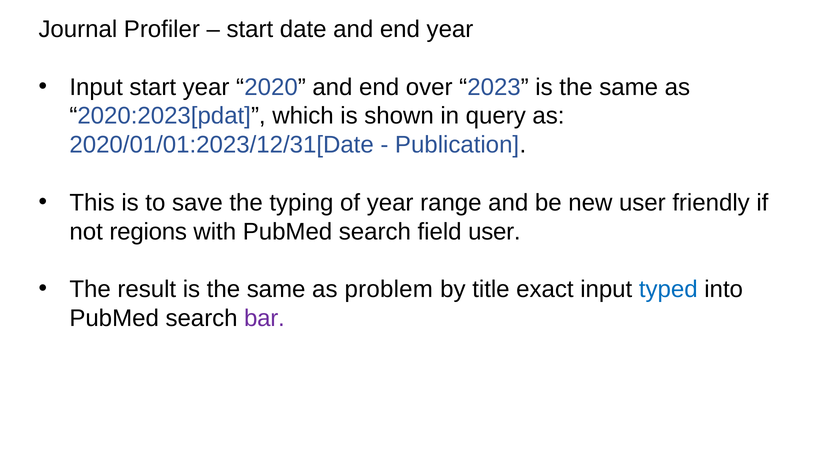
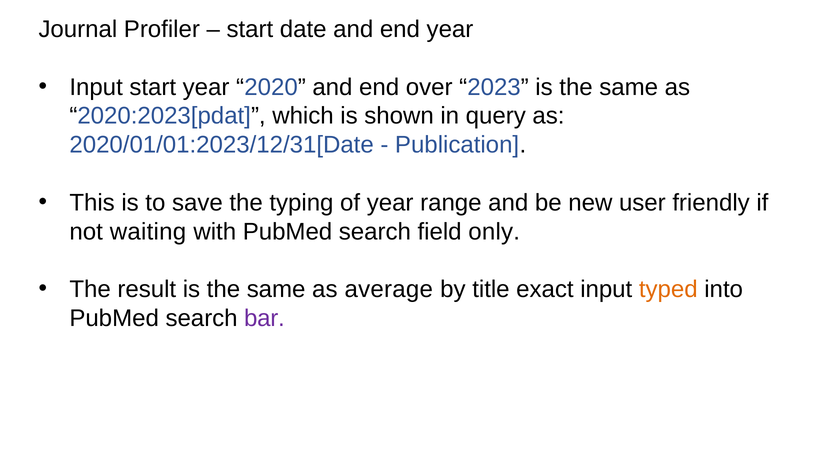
regions: regions -> waiting (148, 232)
field user: user -> only (494, 232)
problem: problem -> average (389, 289)
typed colour: blue -> orange (668, 289)
